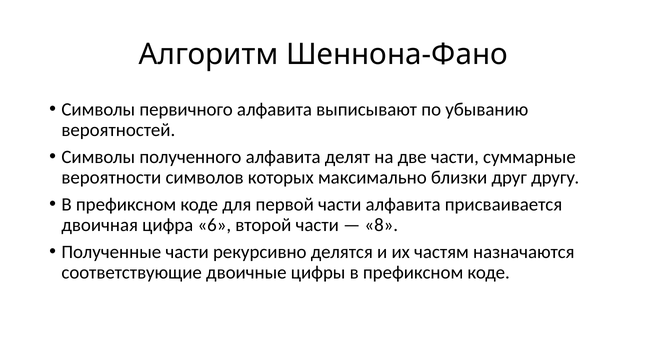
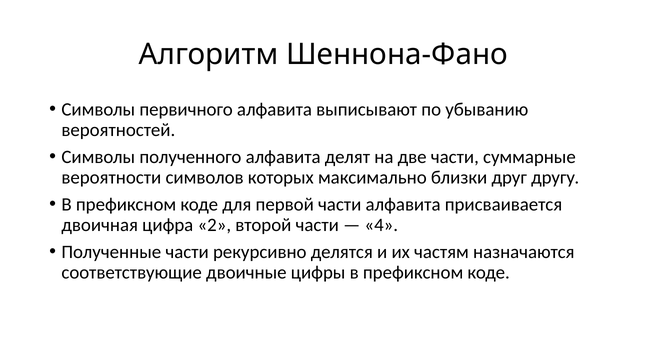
6: 6 -> 2 (214, 225)
8: 8 -> 4 (381, 225)
